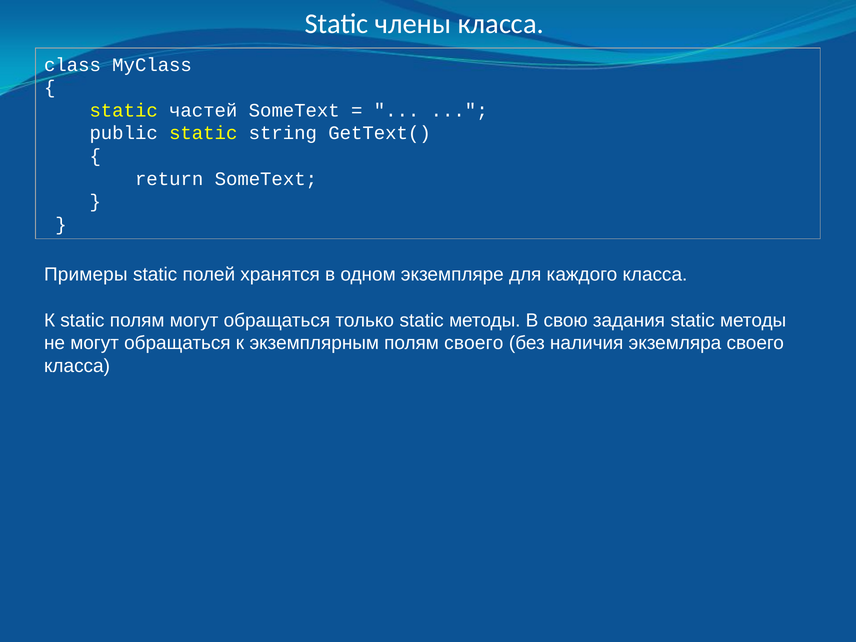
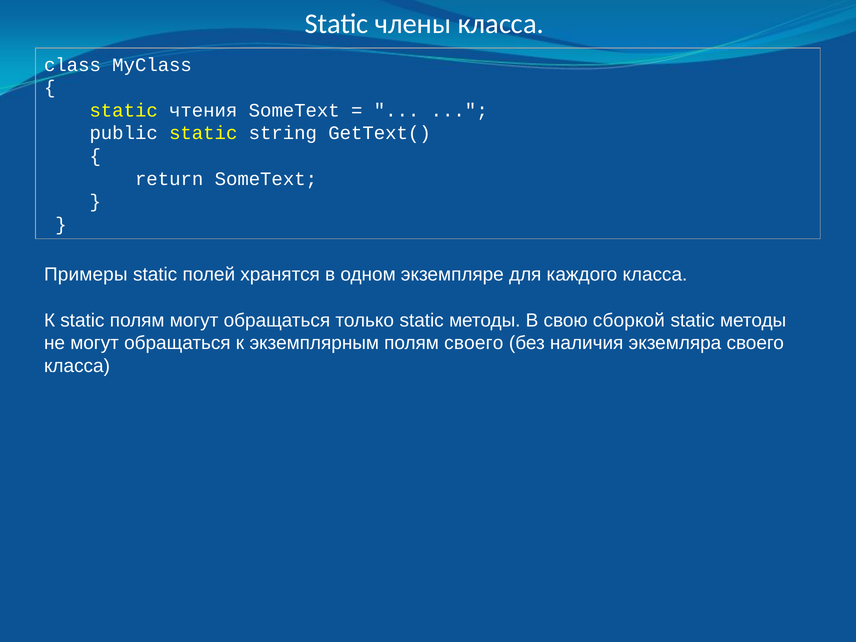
частей: частей -> чтения (203, 110)
задания: задания -> сборкой (629, 320)
